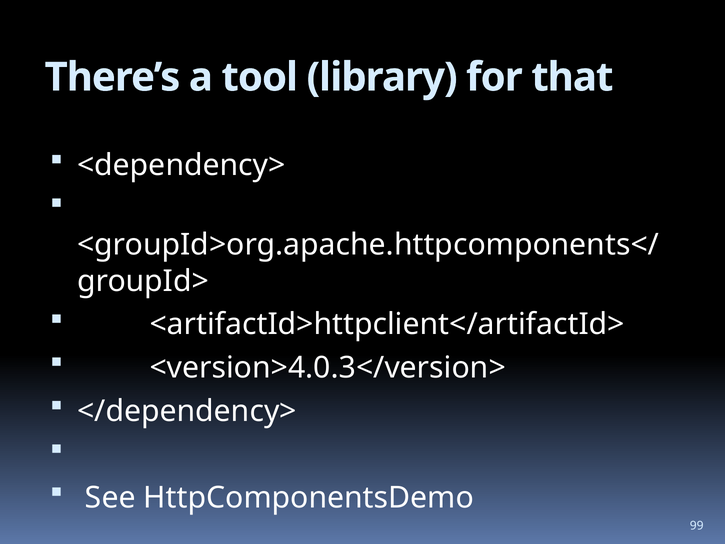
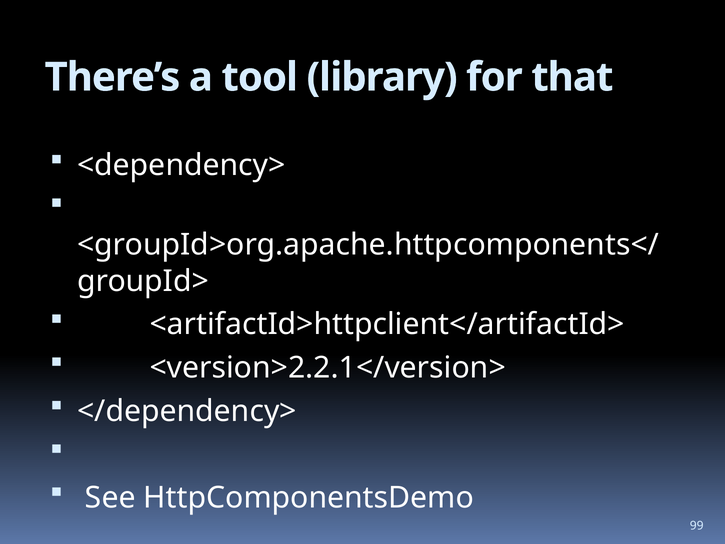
<version>4.0.3</version>: <version>4.0.3</version> -> <version>2.2.1</version> (328, 368)
